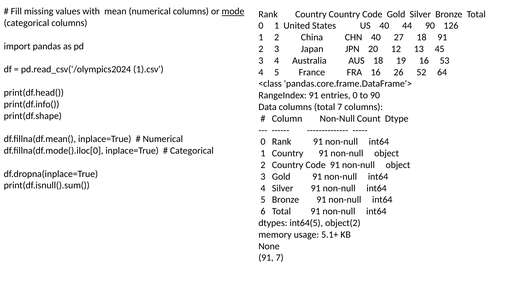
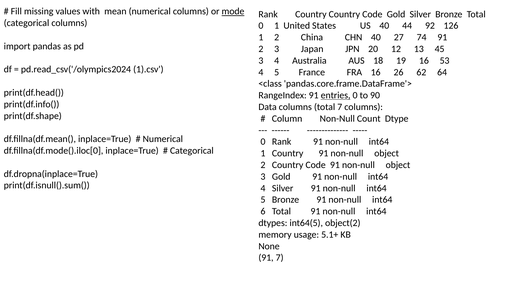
44 90: 90 -> 92 (430, 26)
27 18: 18 -> 74 (422, 37)
52: 52 -> 62 (421, 72)
entries underline: none -> present (336, 95)
